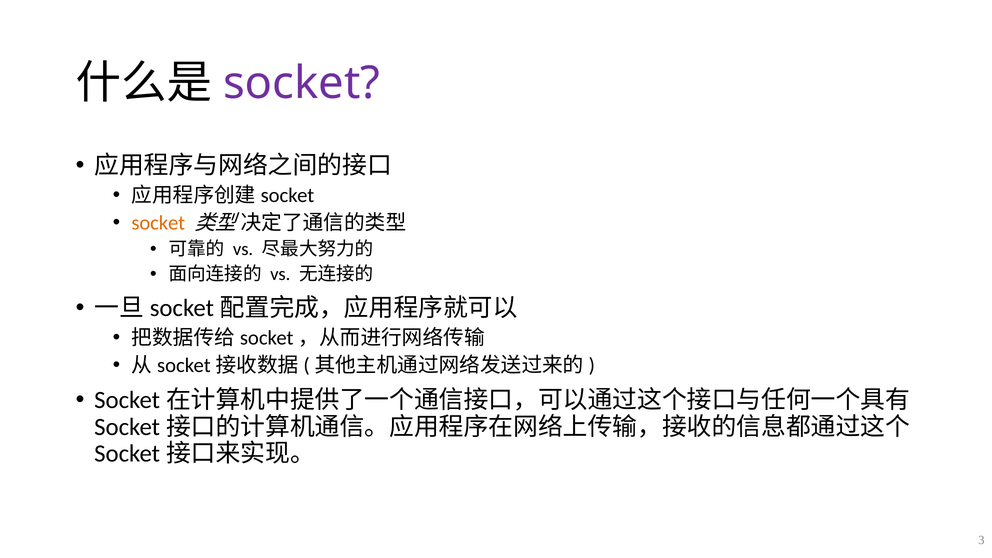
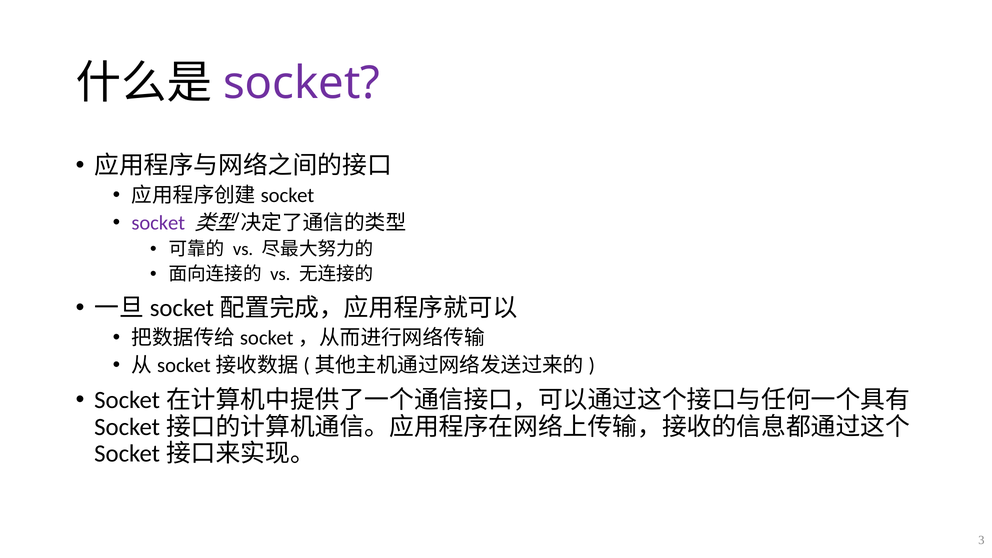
socket colour: orange -> purple (158, 223)
